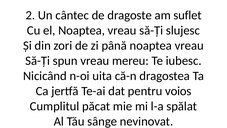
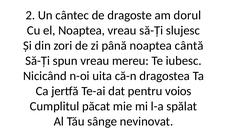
suflet: suflet -> dorul (187, 15)
până noaptea vreau: vreau -> cântă (189, 45)
